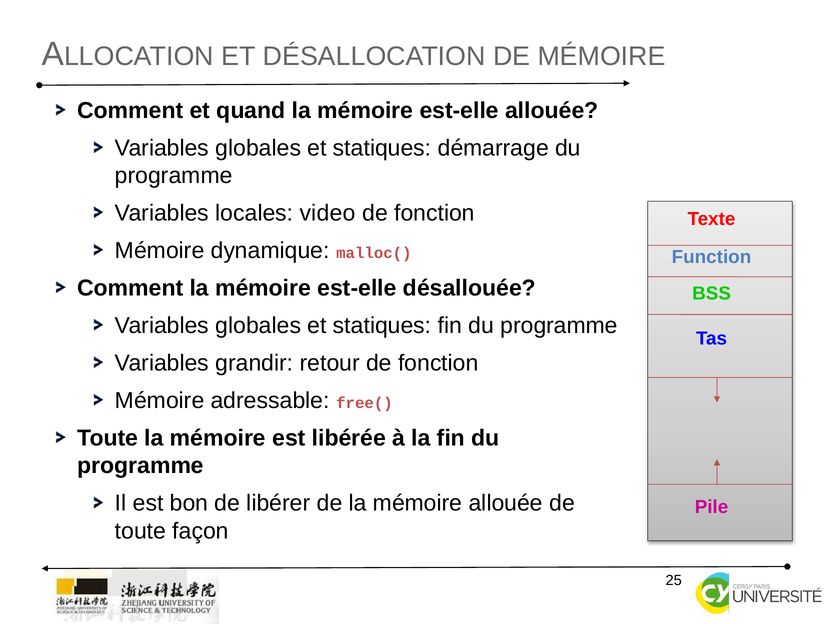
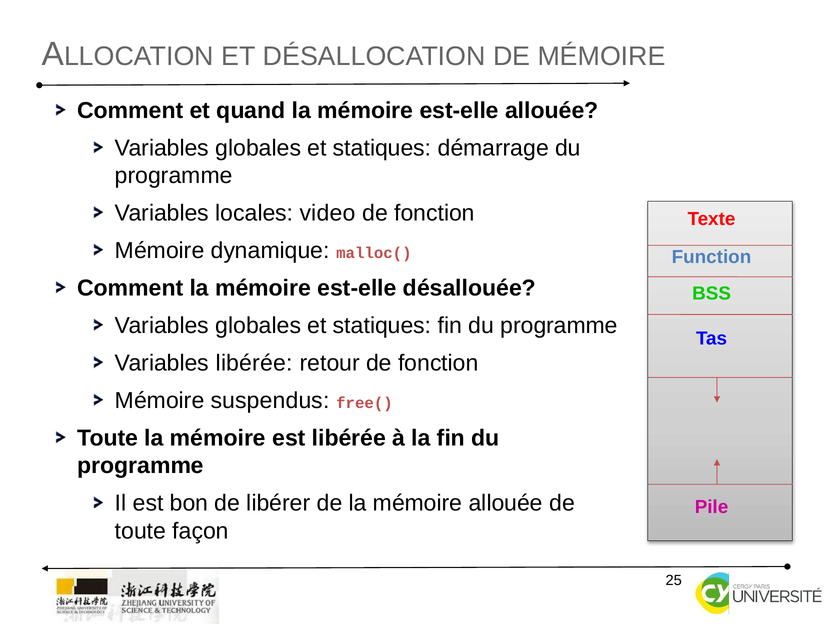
Variables grandir: grandir -> libérée (254, 363)
adressable: adressable -> suspendus (270, 401)
